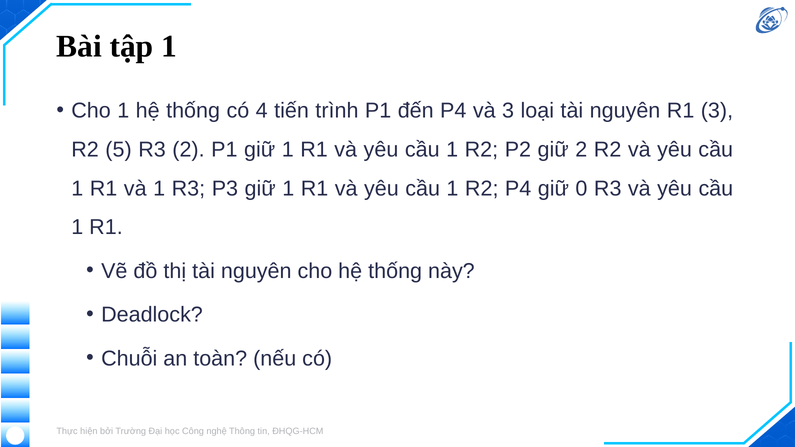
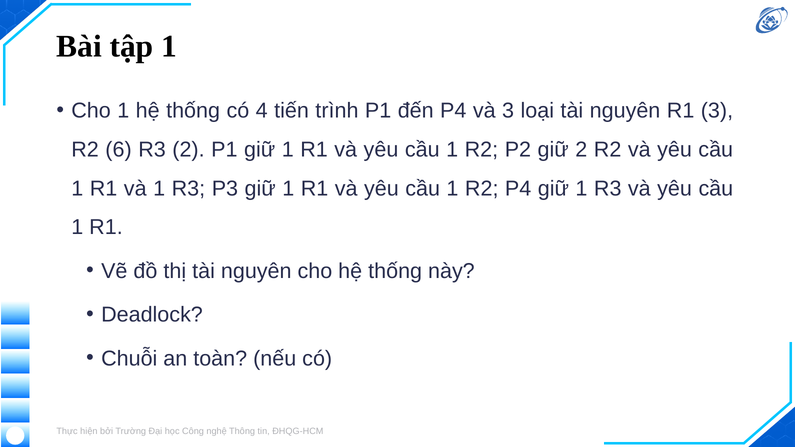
5: 5 -> 6 (119, 150)
P4 giữ 0: 0 -> 1 (581, 188)
